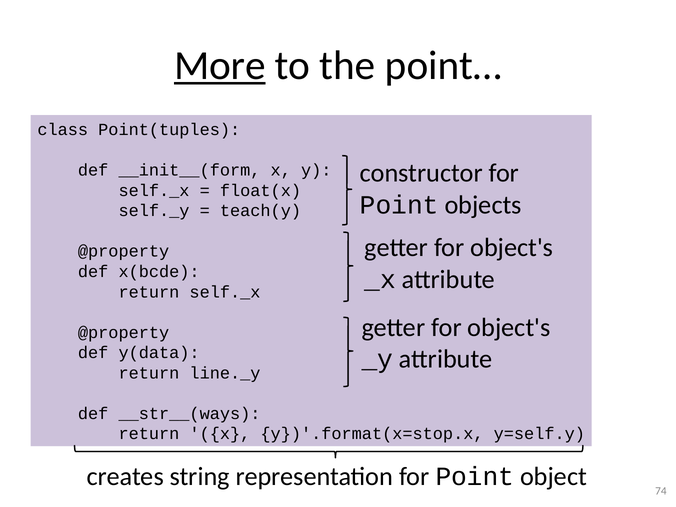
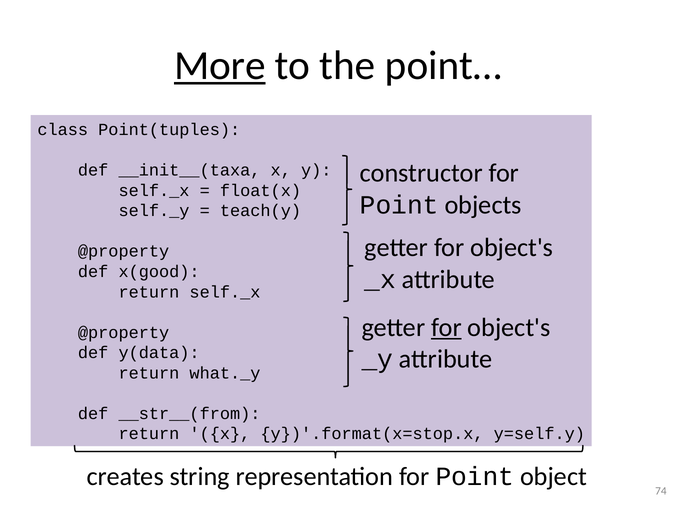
__init__(form: __init__(form -> __init__(taxa (189, 170)
x(bcde: x(bcde -> x(good (159, 272)
for underline: none -> present (446, 328)
line._y: line._y -> what._y (225, 373)
__str__(ways: __str__(ways -> __str__(from (189, 414)
